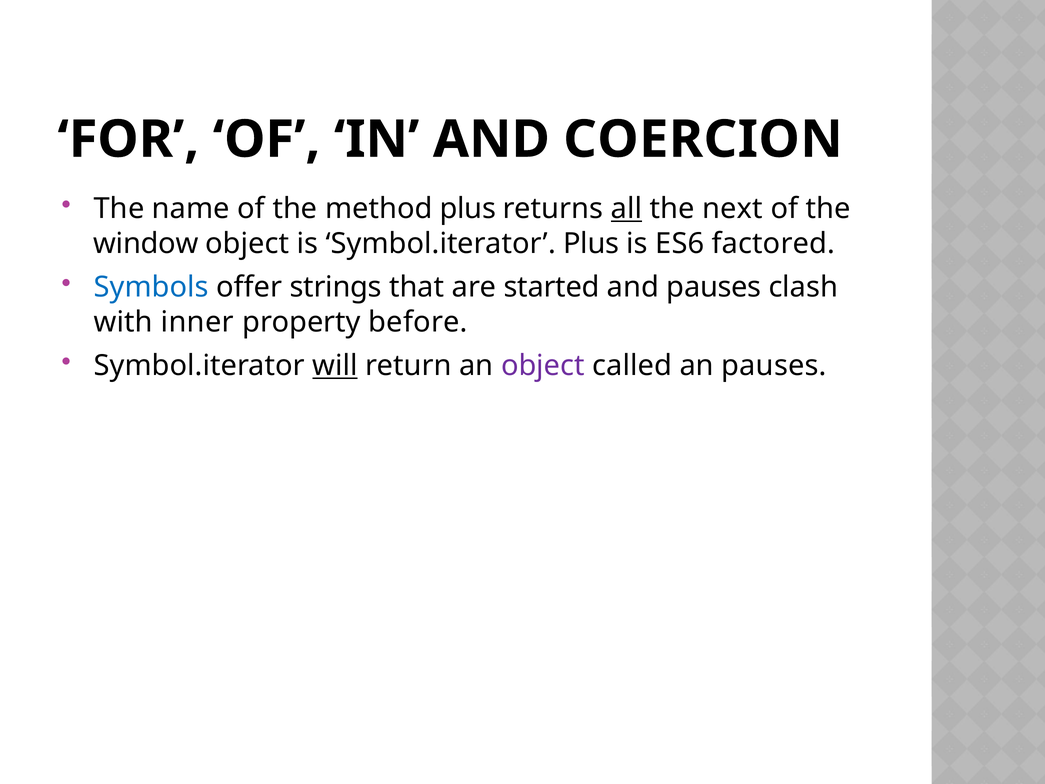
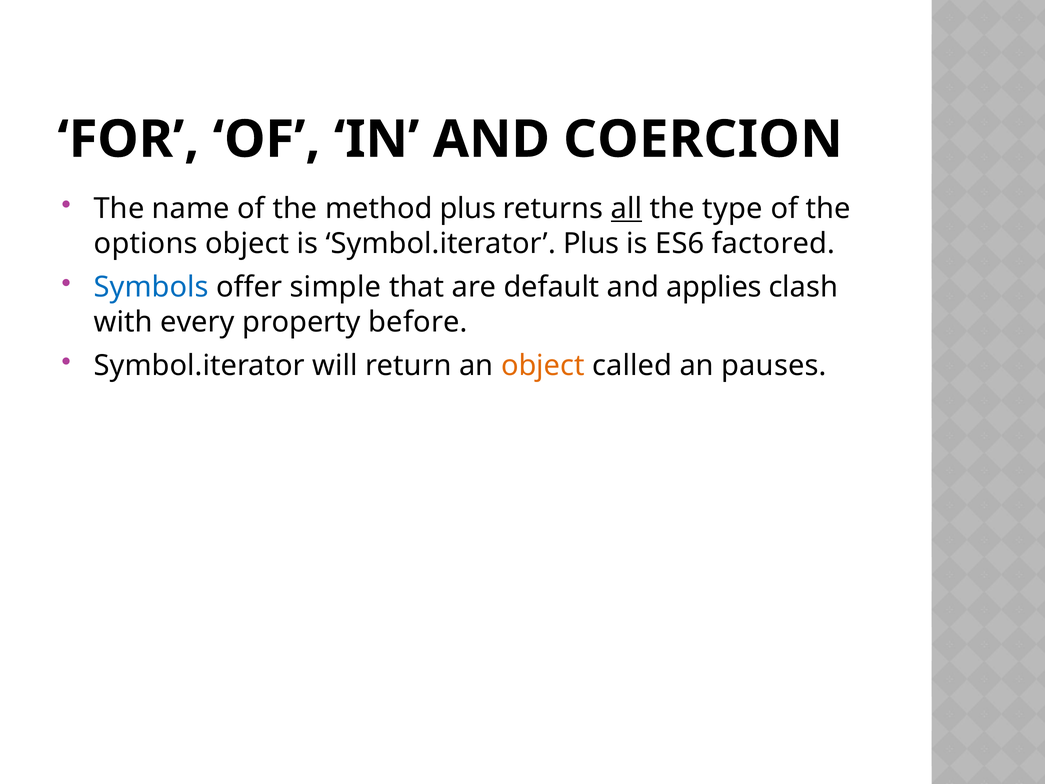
next: next -> type (732, 209)
window: window -> options (146, 243)
strings: strings -> simple (335, 287)
started: started -> default (552, 287)
and pauses: pauses -> applies (714, 287)
inner: inner -> every (197, 322)
will underline: present -> none (335, 366)
object colour: purple -> orange (543, 366)
